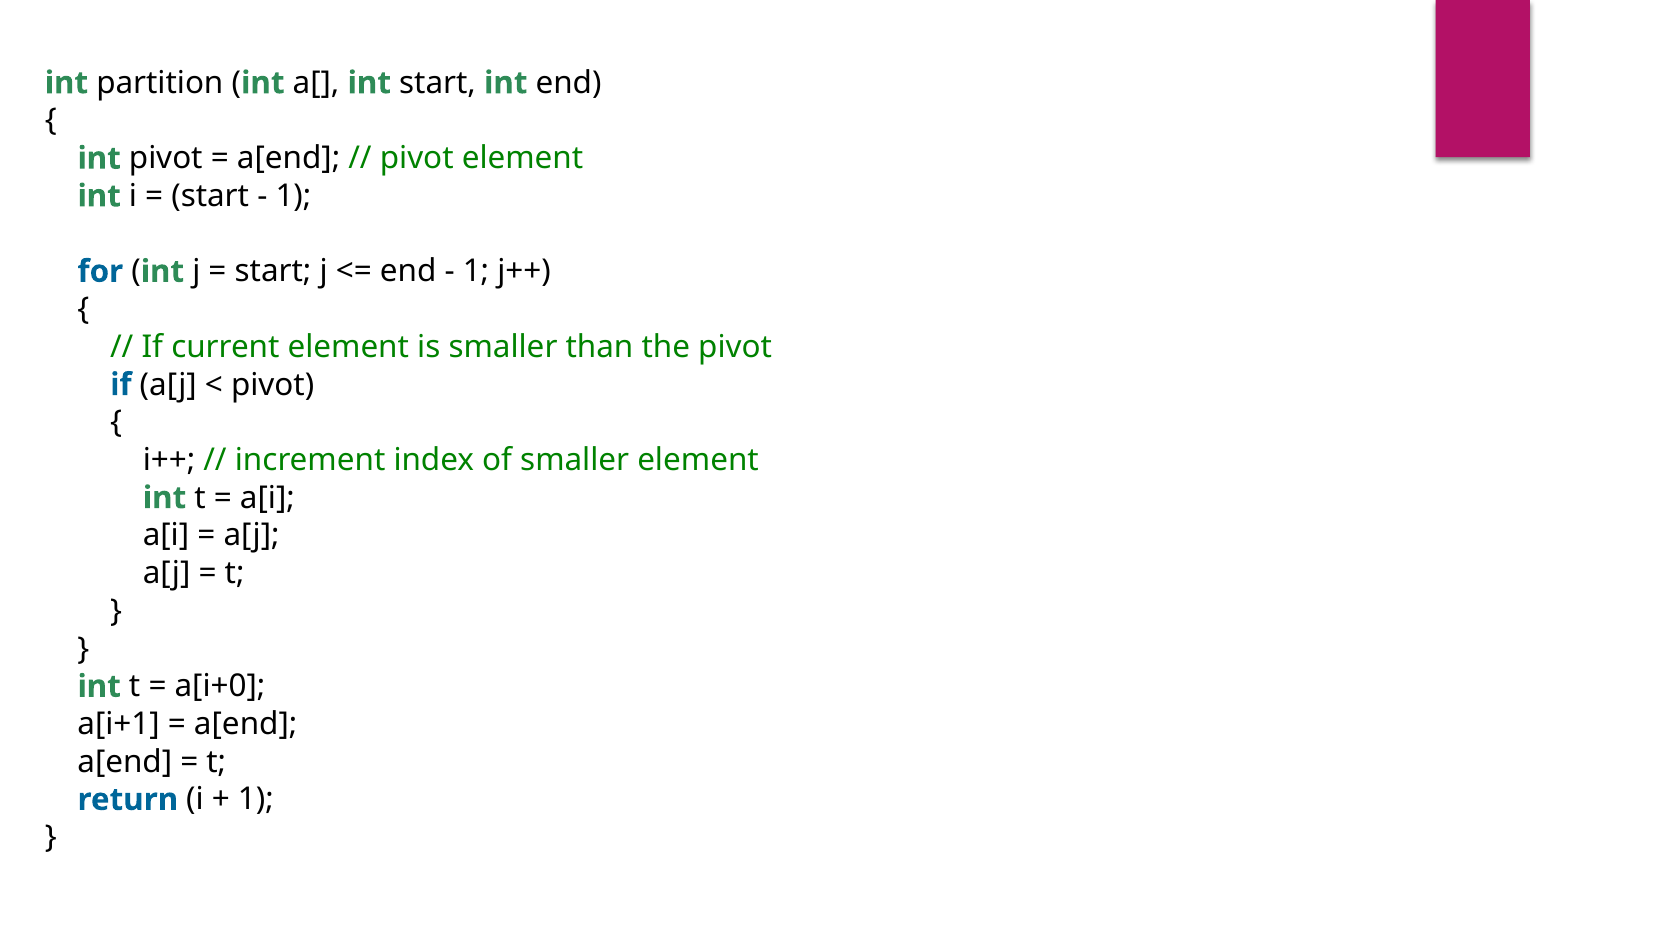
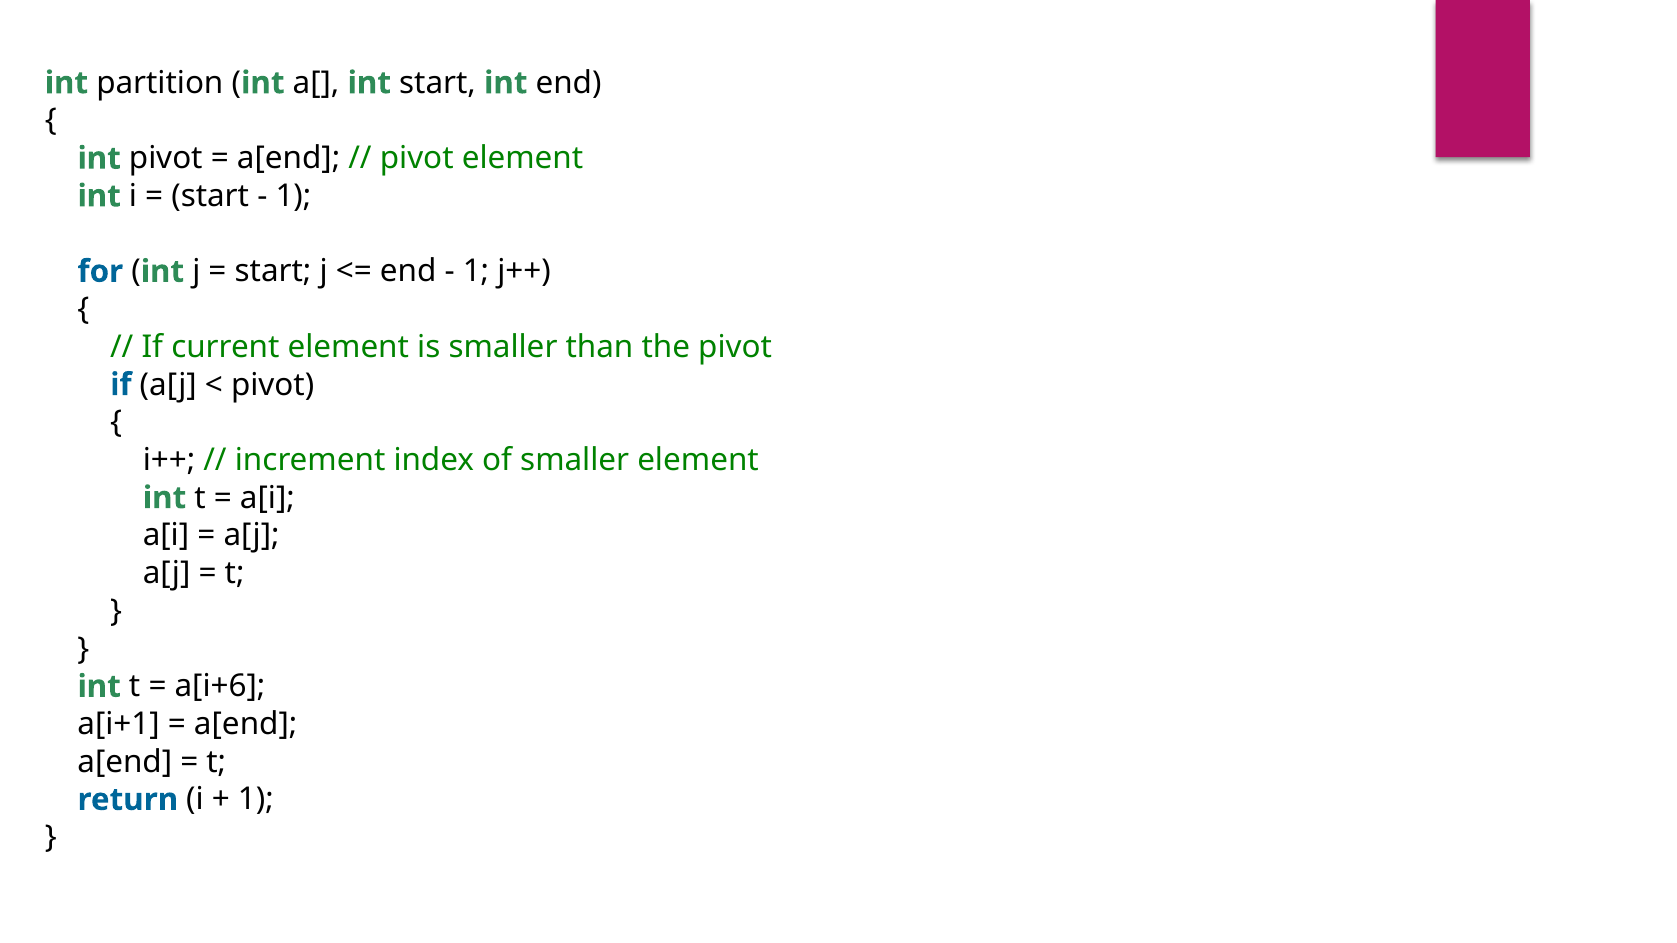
a[i+0: a[i+0 -> a[i+6 (220, 687)
